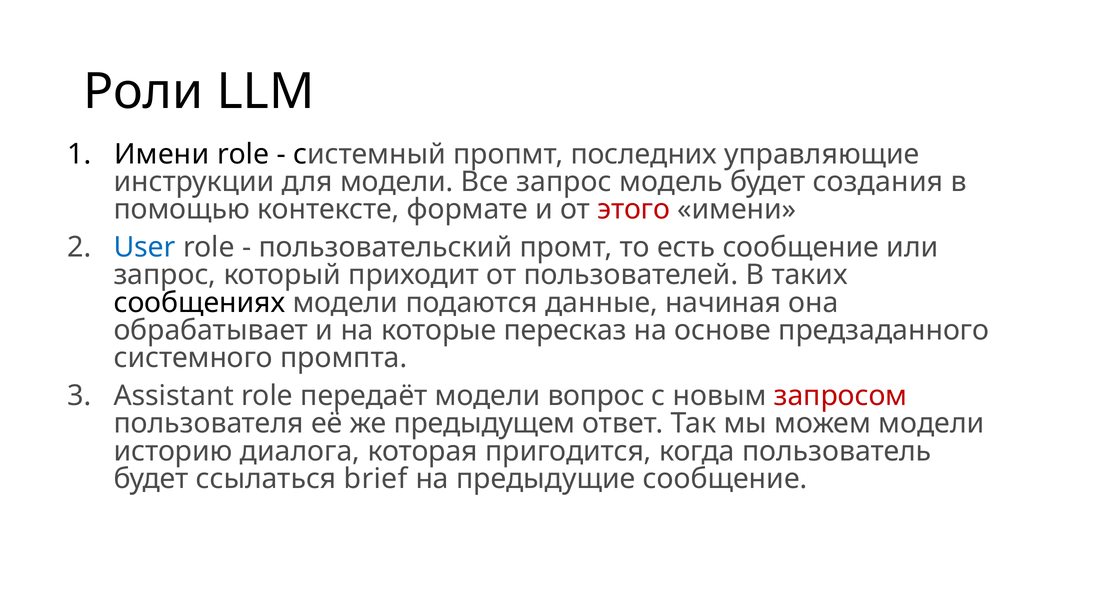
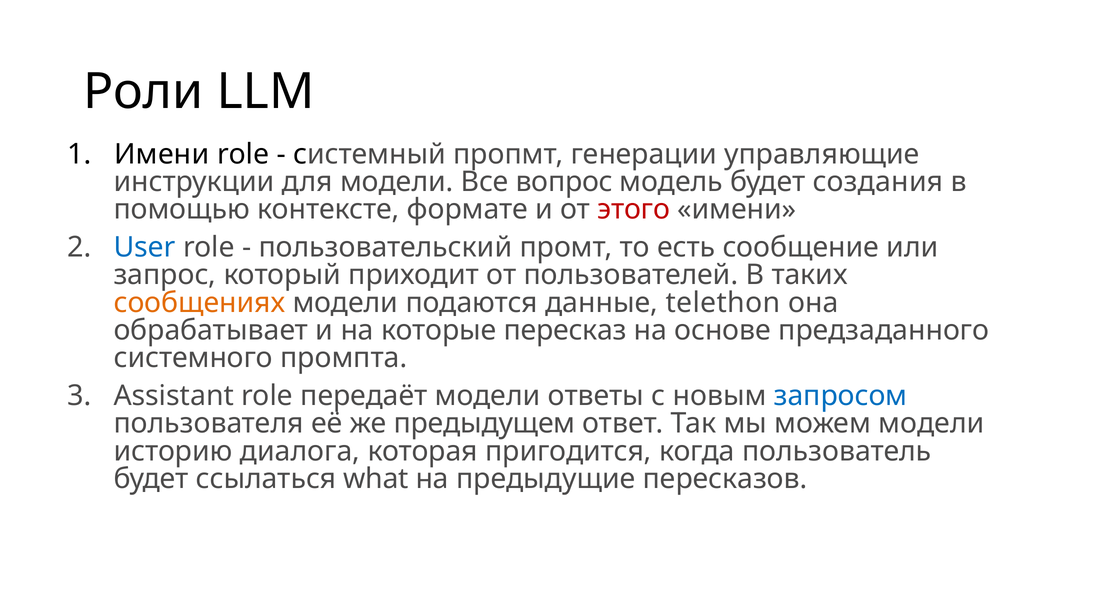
последних: последних -> генерации (644, 154)
Все запрос: запрос -> вопрос (564, 182)
сообщениях colour: black -> orange (199, 303)
начиная: начиная -> telethon (723, 303)
вопрос: вопрос -> ответы (596, 396)
запросом colour: red -> blue (841, 396)
brief: brief -> what (376, 479)
предыдущие сообщение: сообщение -> пересказов (725, 479)
